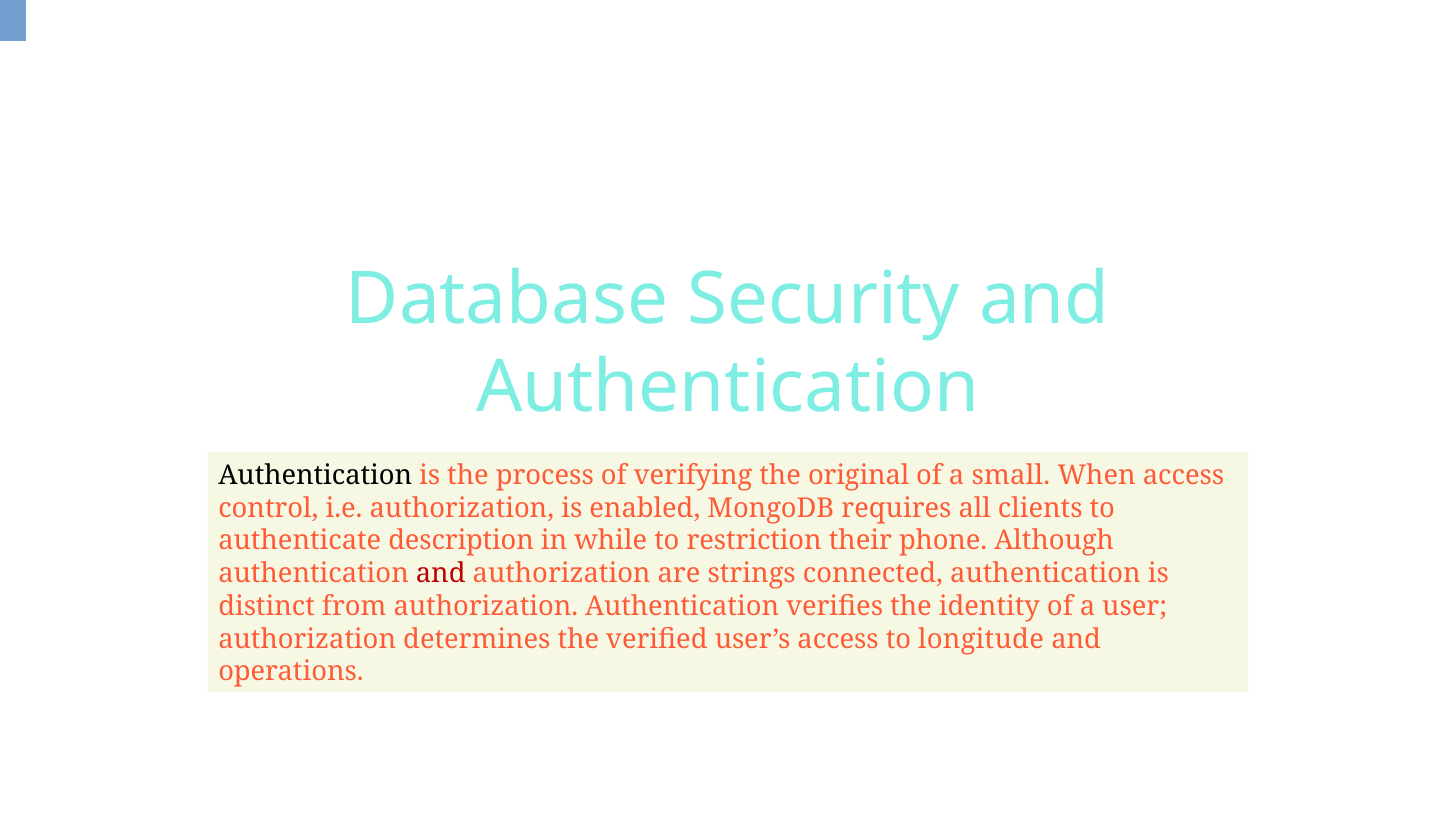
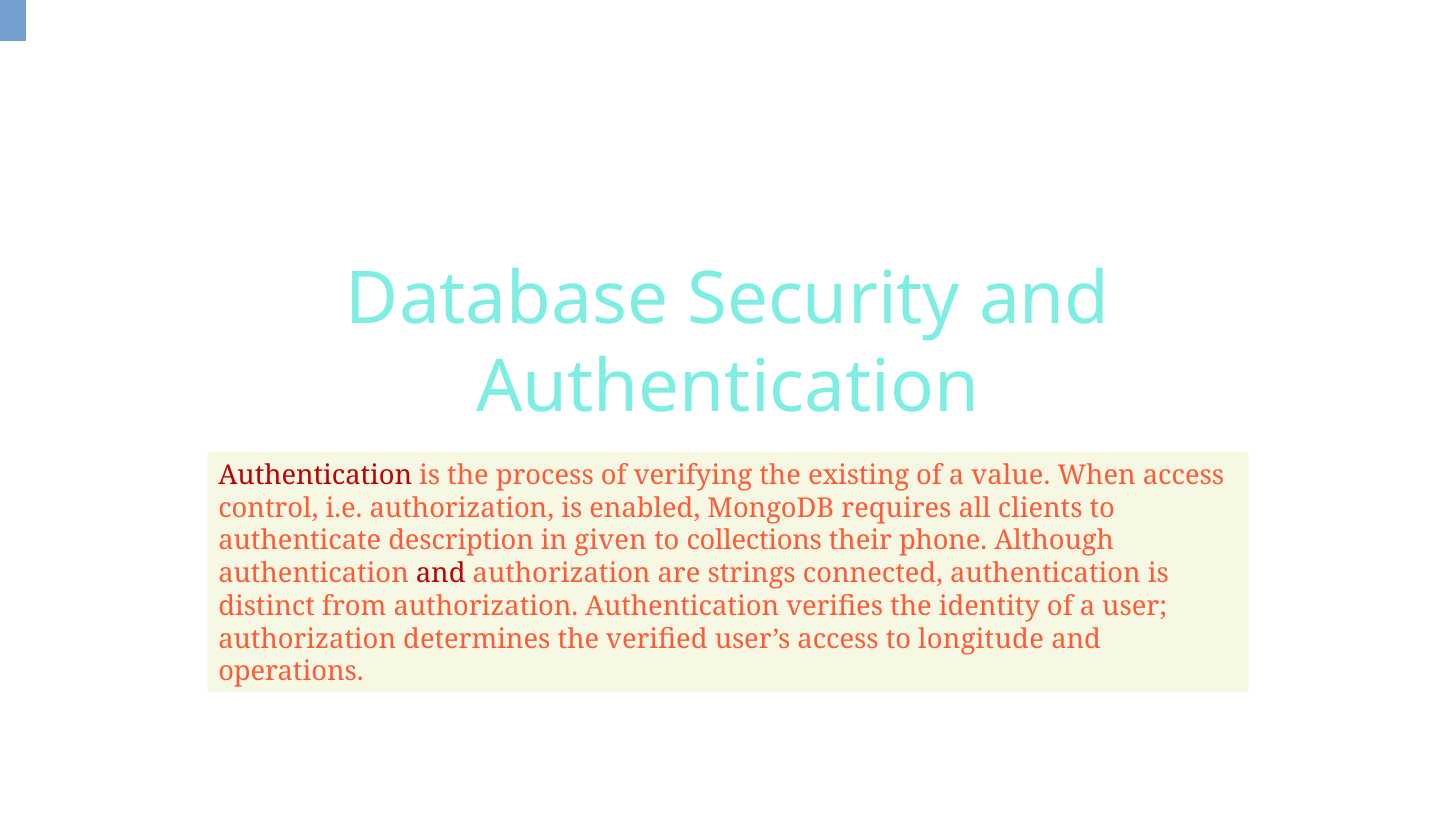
Authentication colour: black -> red (315, 475)
original: original -> existing (859, 475)
small: small -> value (1011, 475)
while: while -> given (611, 541)
restriction: restriction -> collections (754, 541)
